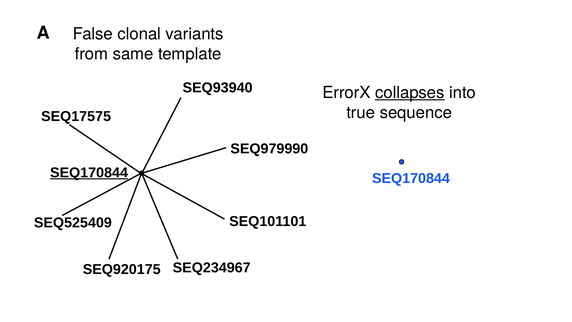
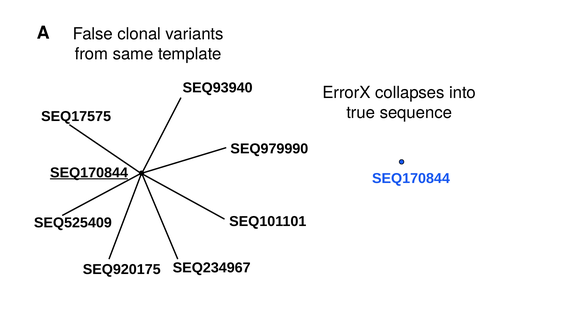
collapses underline: present -> none (410, 93)
